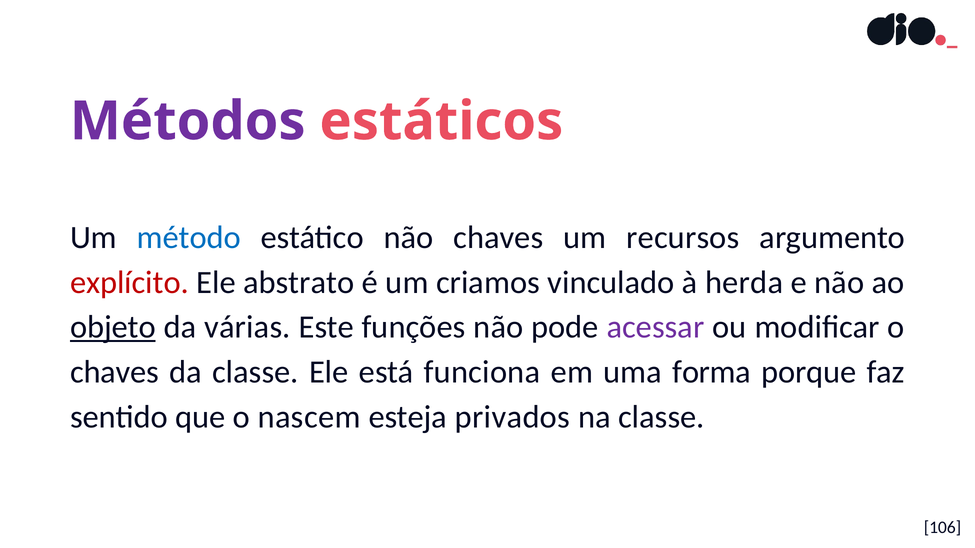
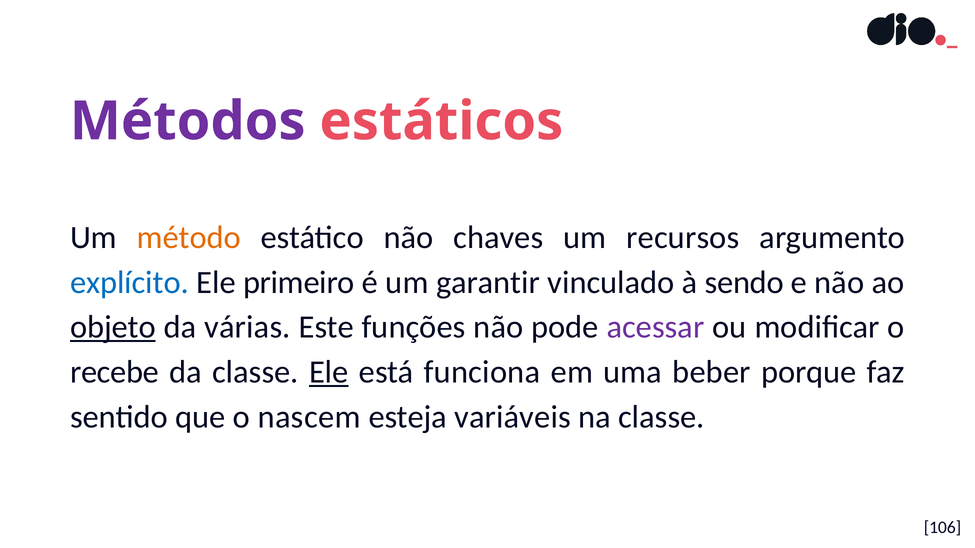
método colour: blue -> orange (189, 238)
explícito colour: red -> blue (129, 283)
abstrato: abstrato -> primeiro (299, 283)
criamos: criamos -> garantir (488, 283)
herda: herda -> sendo (744, 283)
chaves: chaves -> recebe (115, 372)
Ele underline: none -> present (329, 372)
forma: forma -> beber (711, 372)
privados: privados -> variáveis (513, 417)
